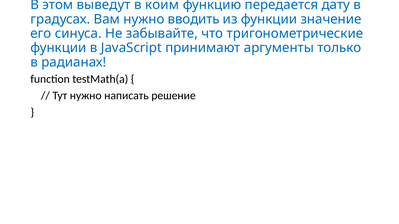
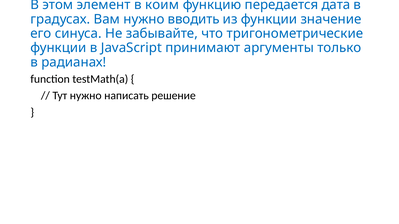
выведут: выведут -> элемент (104, 5)
дату: дату -> дата (336, 5)
